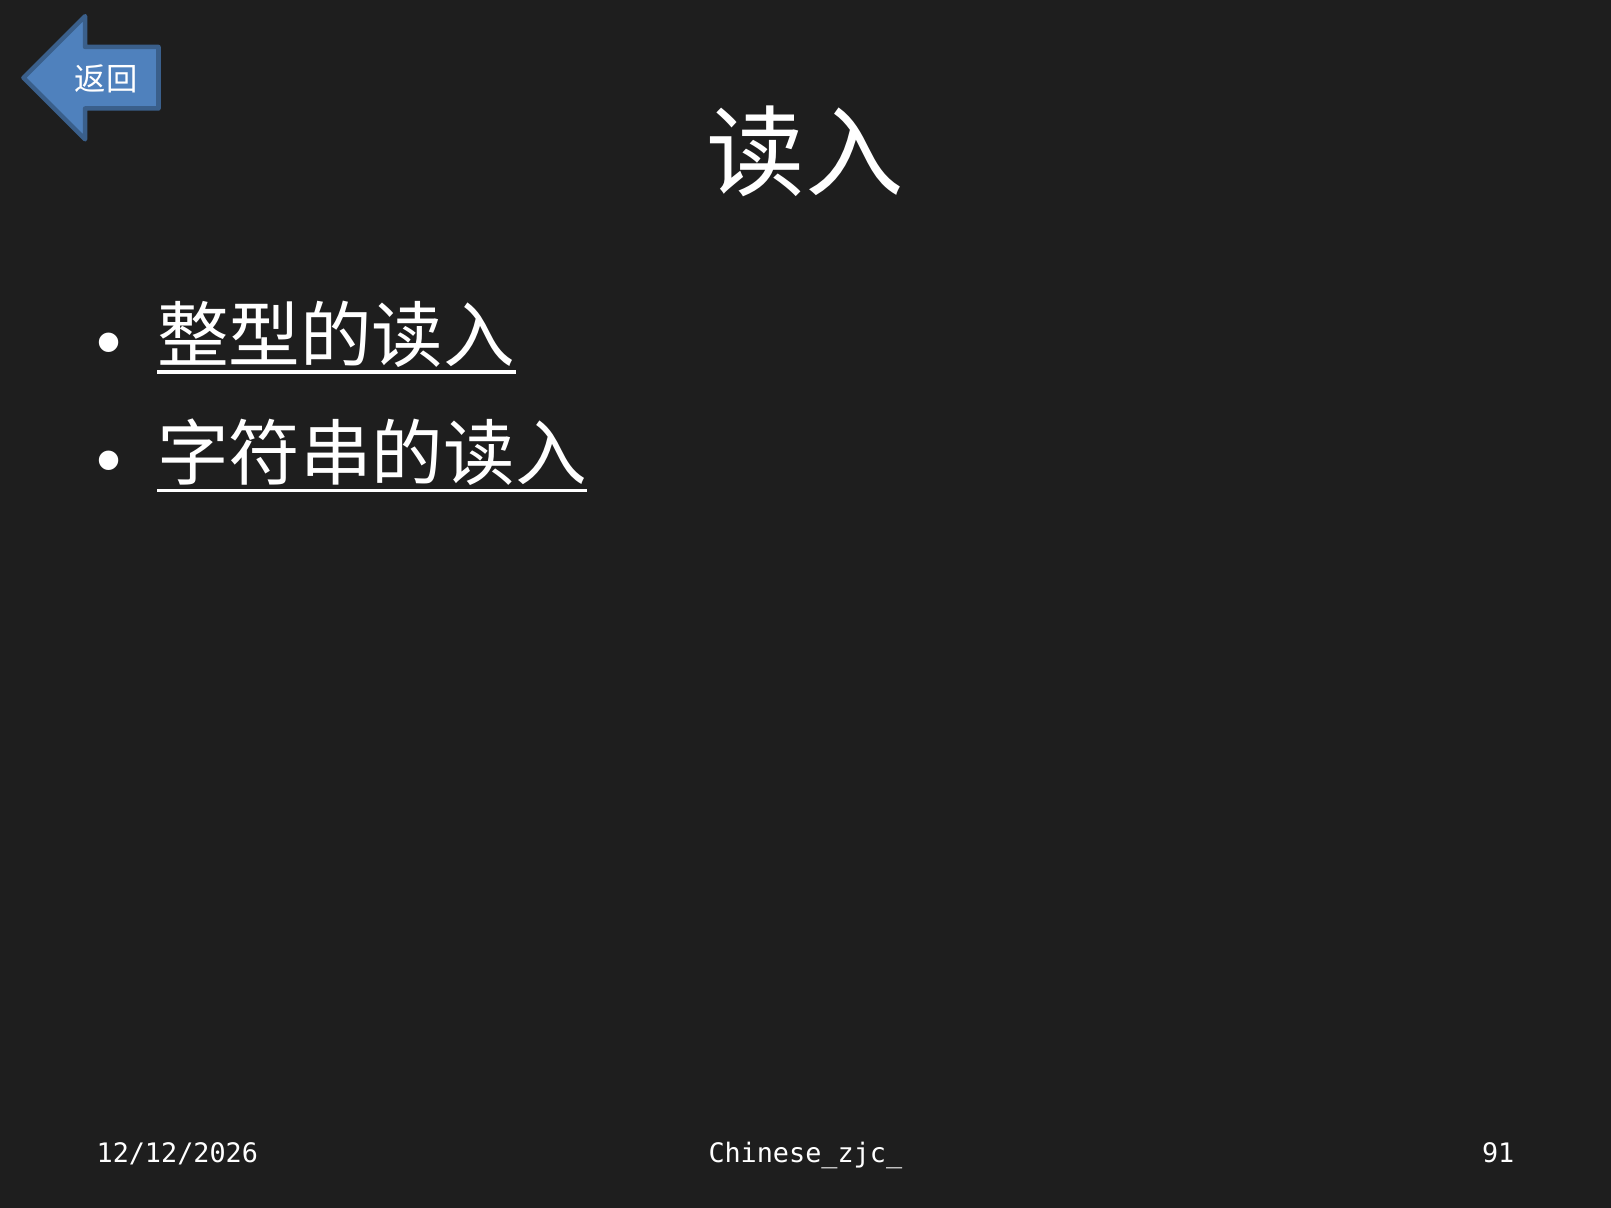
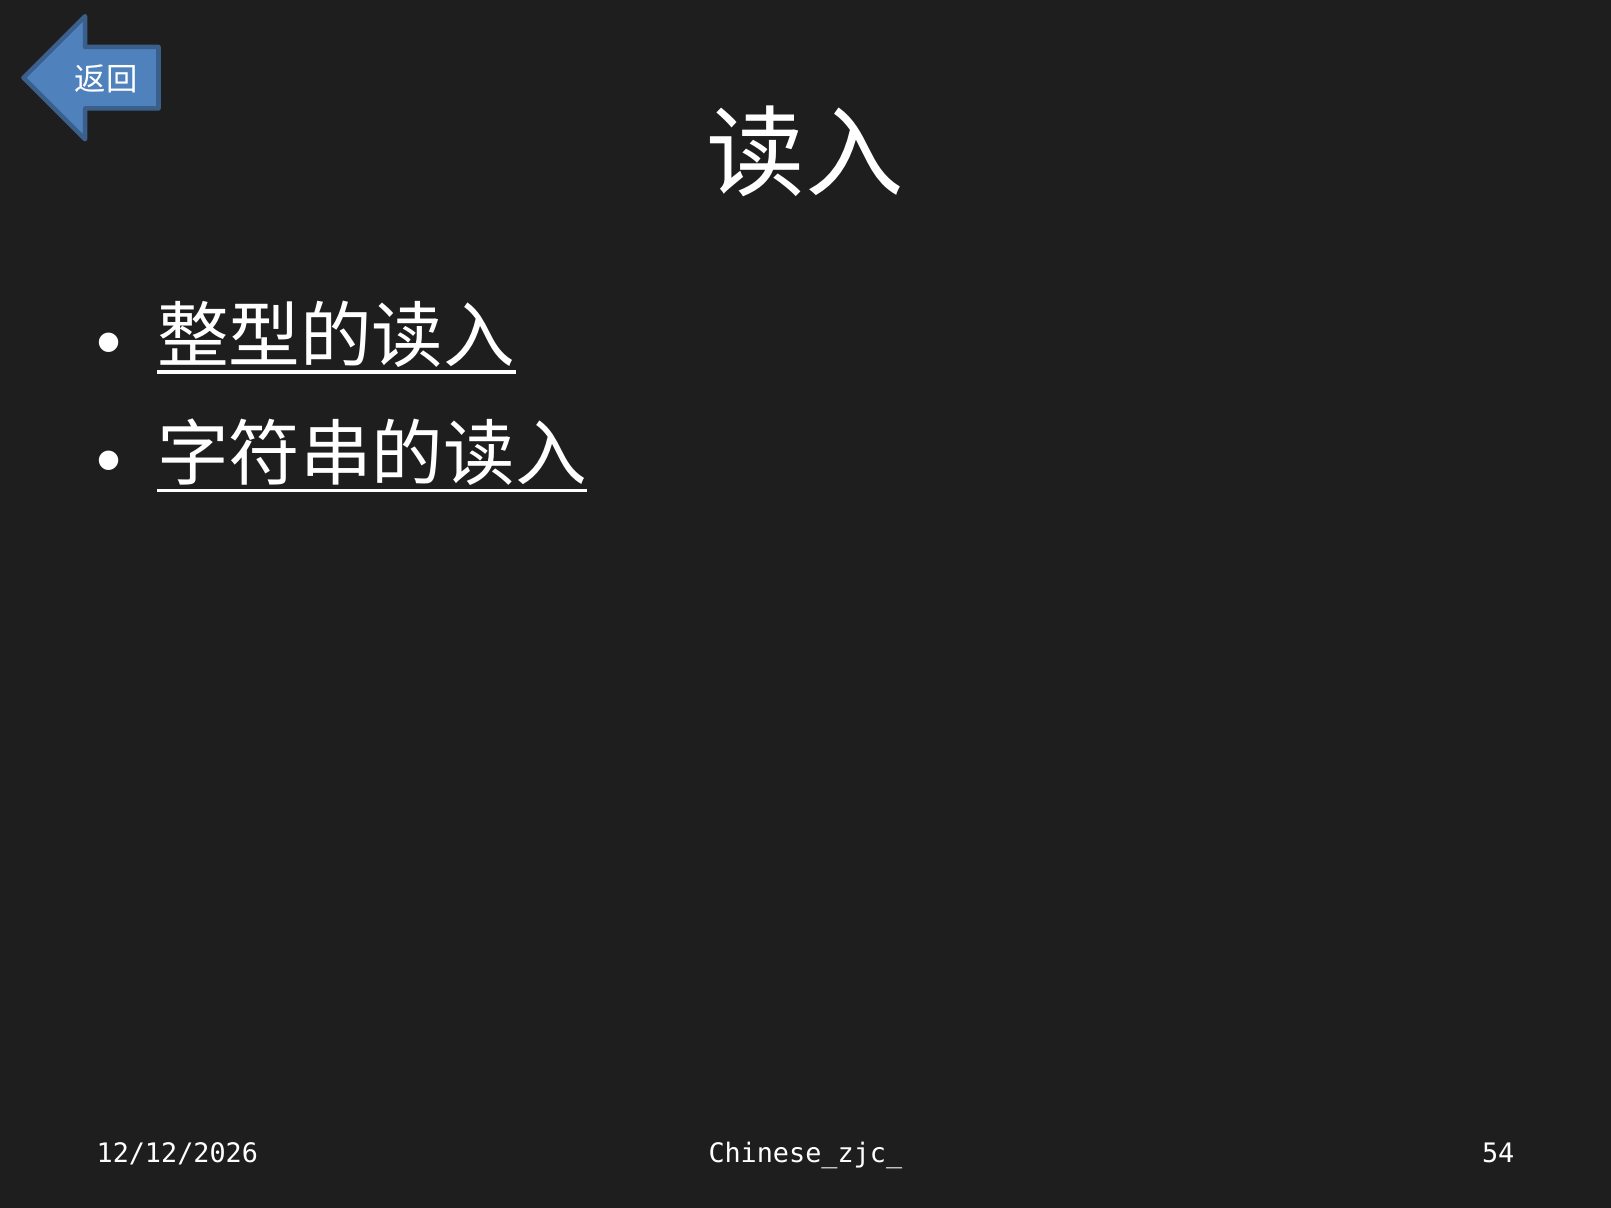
91: 91 -> 54 (1498, 1154)
